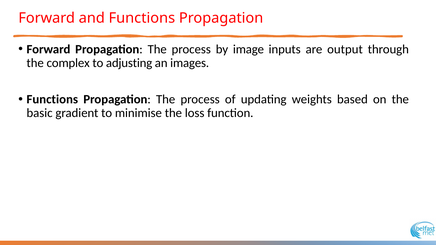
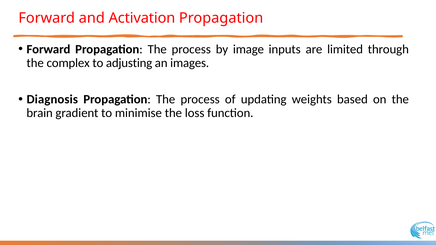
and Functions: Functions -> Activation (142, 18)
output: output -> limited (345, 49)
Functions: Functions -> Diagnosis (52, 100)
basic: basic -> brain (40, 113)
